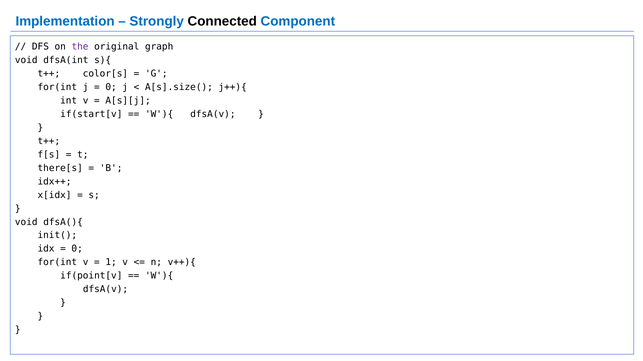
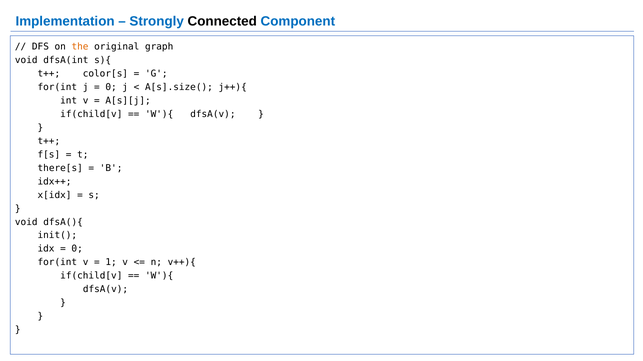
the colour: purple -> orange (80, 47)
if(start[v: if(start[v -> if(child[v (91, 114)
if(point[v: if(point[v -> if(child[v (91, 276)
